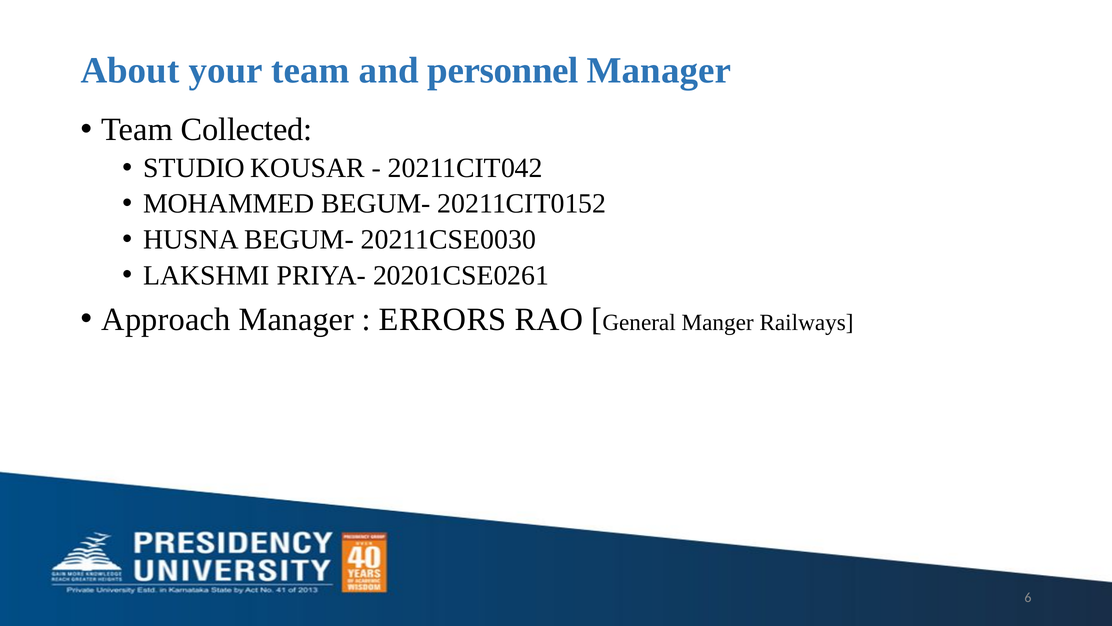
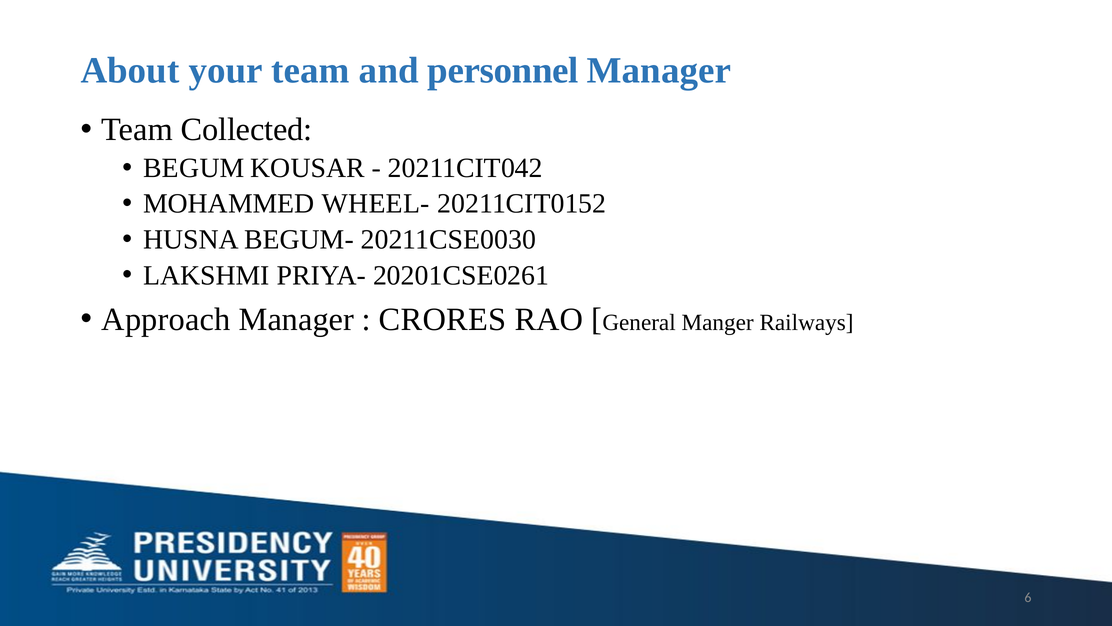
STUDIO: STUDIO -> BEGUM (194, 168)
MOHAMMED BEGUM-: BEGUM- -> WHEEL- (376, 204)
ERRORS: ERRORS -> CRORES (443, 319)
